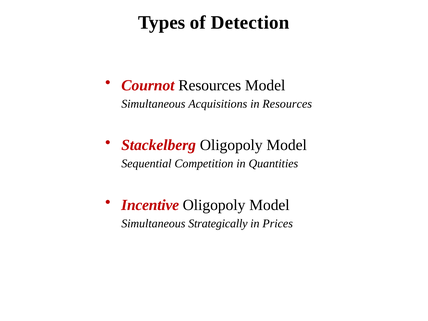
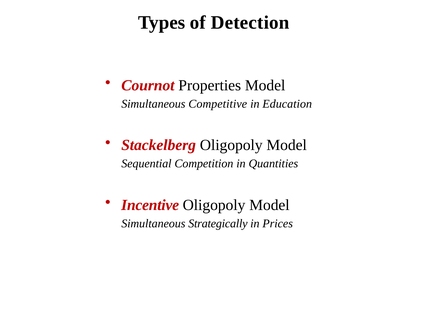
Cournot Resources: Resources -> Properties (210, 85)
Acquisitions: Acquisitions -> Competitive (218, 104)
in Resources: Resources -> Education (287, 104)
